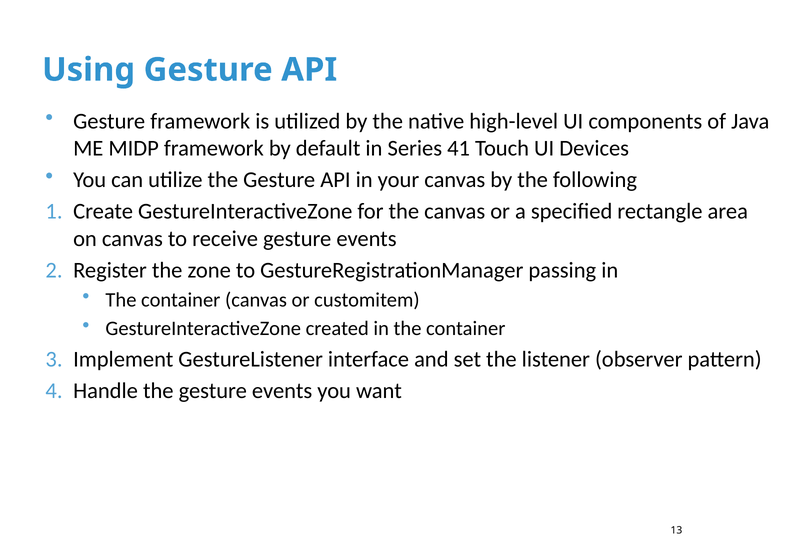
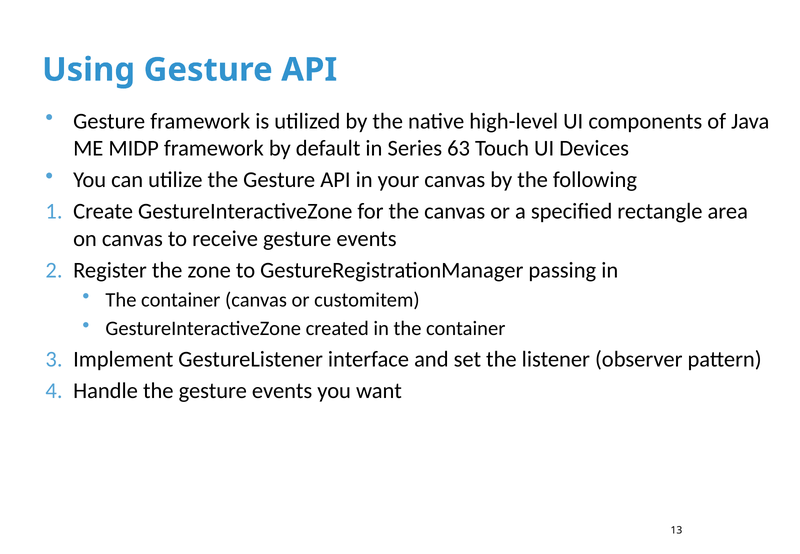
41: 41 -> 63 (459, 148)
